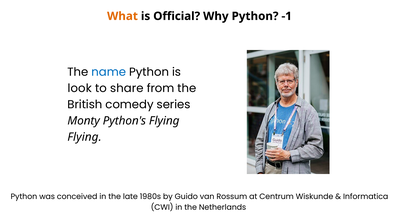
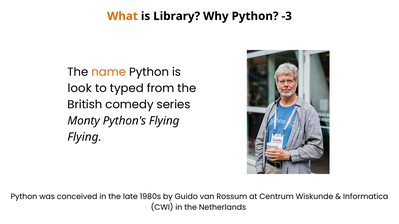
Official: Official -> Library (177, 16)
-1: -1 -> -3 (287, 16)
name colour: blue -> orange (109, 72)
share: share -> typed (127, 88)
